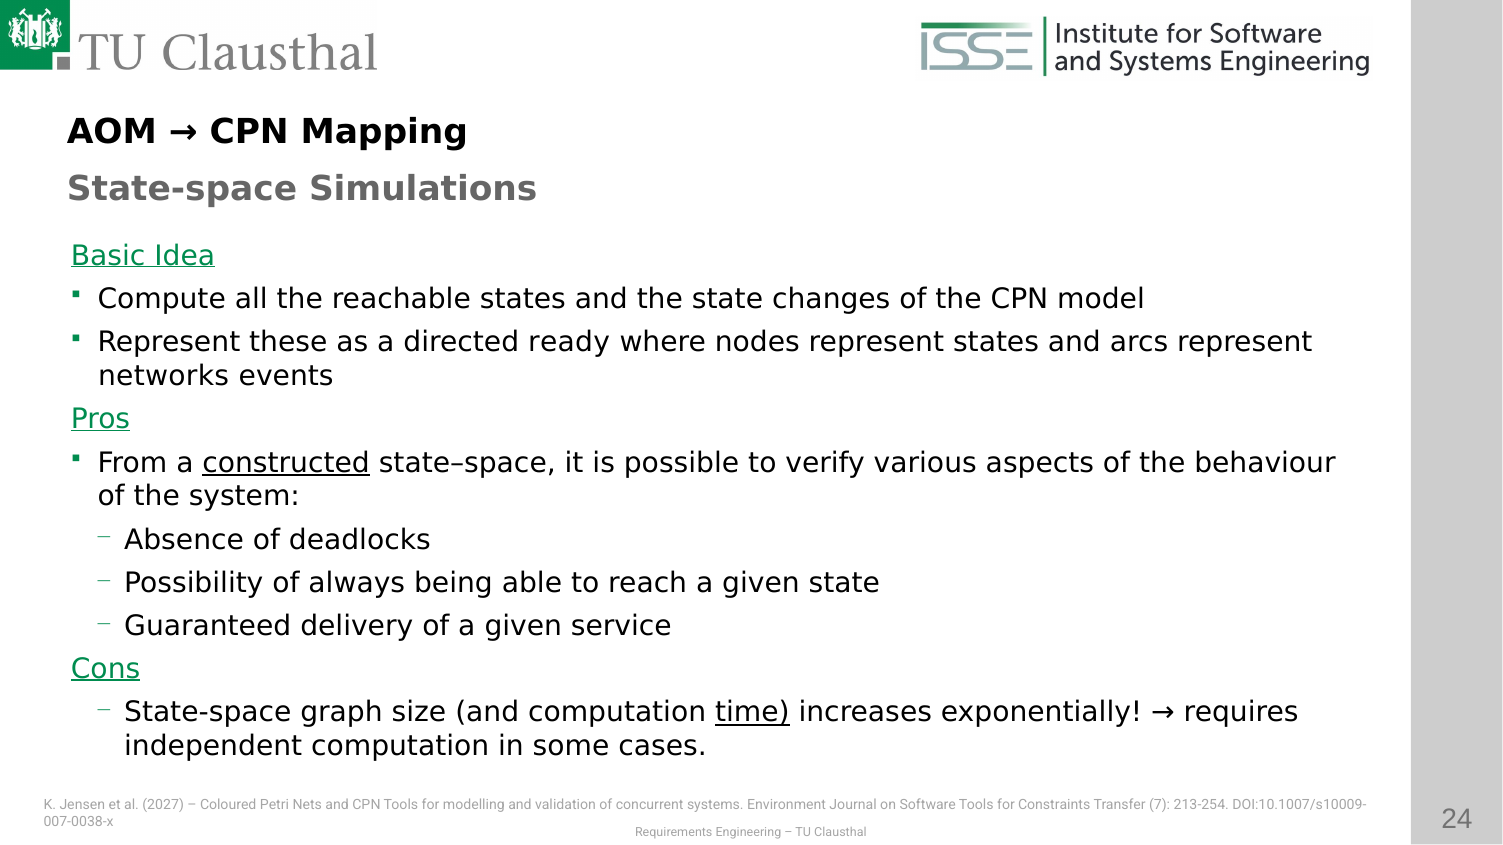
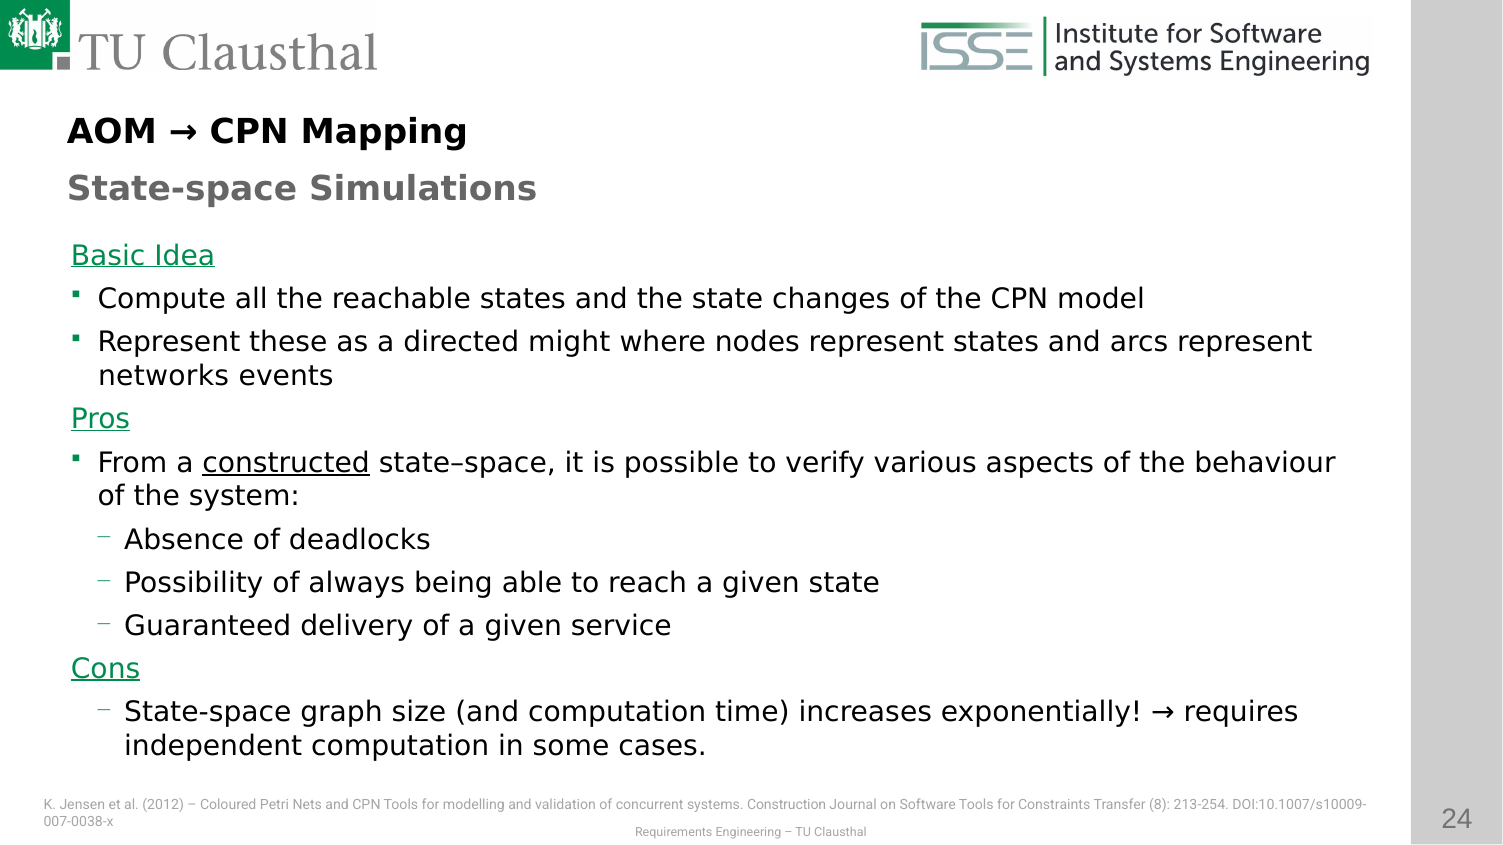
ready: ready -> might (569, 343)
time underline: present -> none (752, 713)
2027: 2027 -> 2012 (163, 805)
Environment: Environment -> Construction (787, 805)
7: 7 -> 8 (1160, 805)
